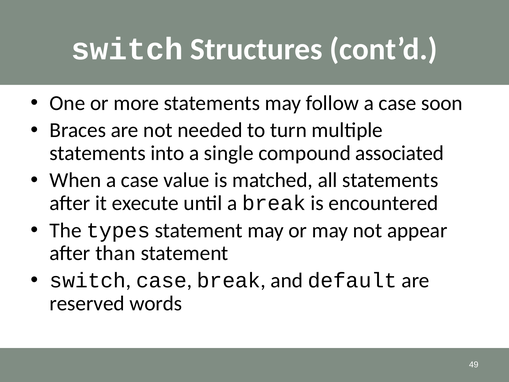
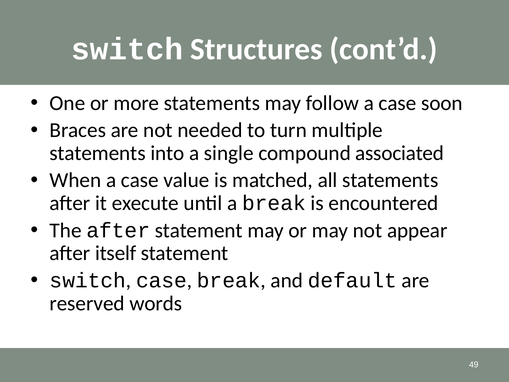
The types: types -> after (118, 230)
than: than -> itself (116, 253)
